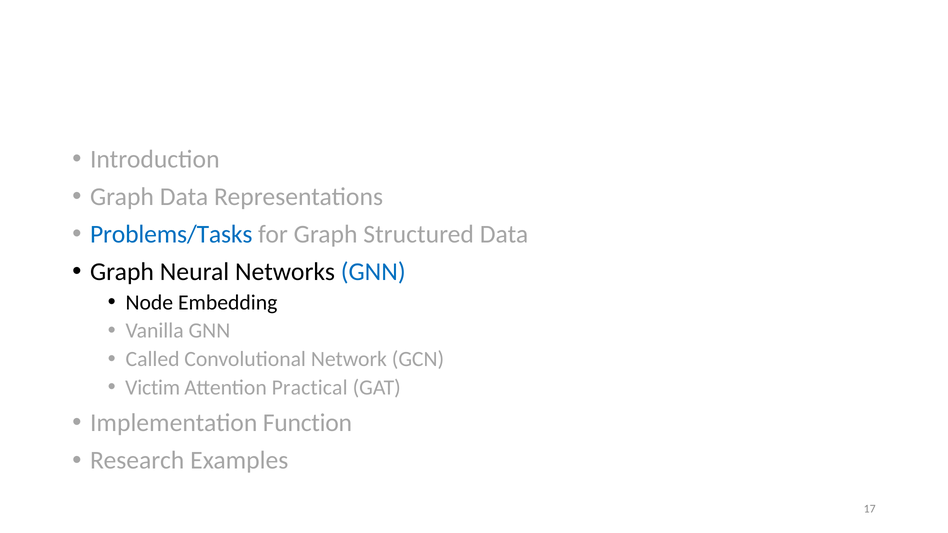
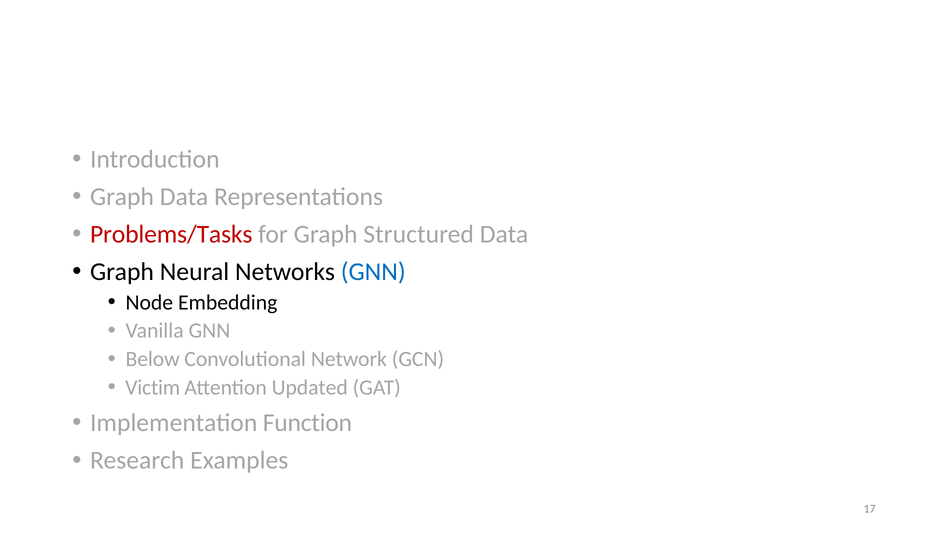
Problems/Tasks colour: blue -> red (171, 234)
Called: Called -> Below (153, 359)
Practical: Practical -> Updated (310, 388)
